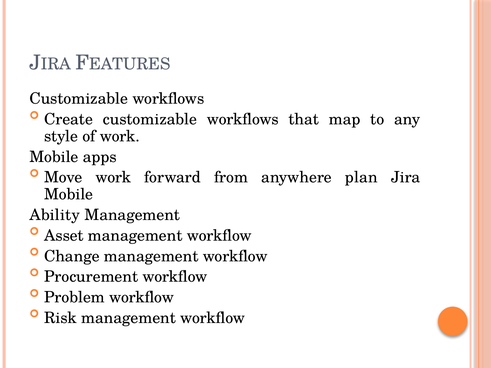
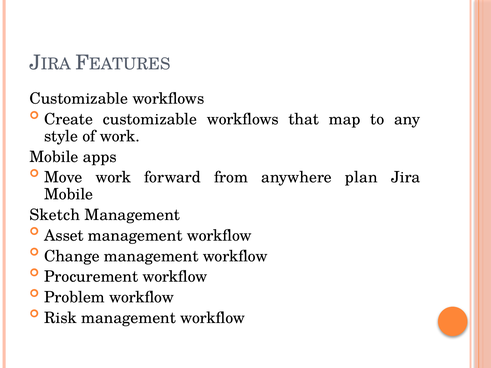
Ability: Ability -> Sketch (55, 215)
